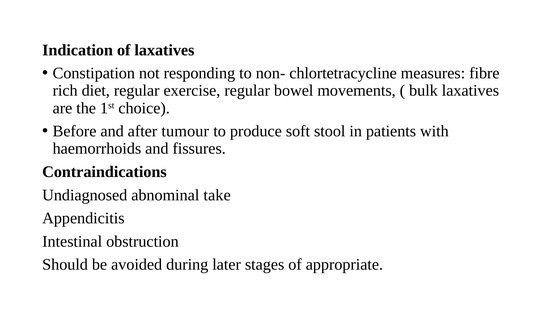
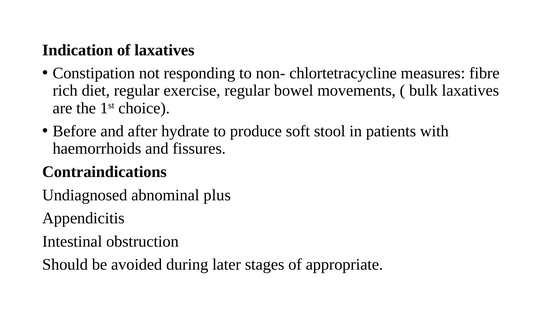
tumour: tumour -> hydrate (185, 132)
take: take -> plus (217, 195)
